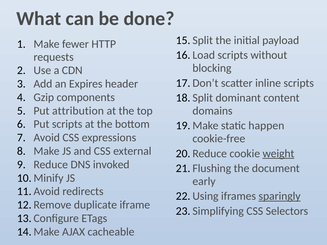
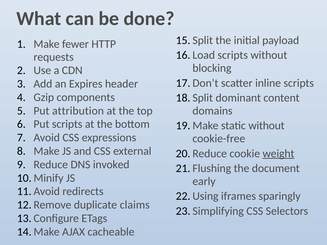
static happen: happen -> without (266, 126)
sparingly underline: present -> none (280, 196)
iframe: iframe -> claims (135, 205)
